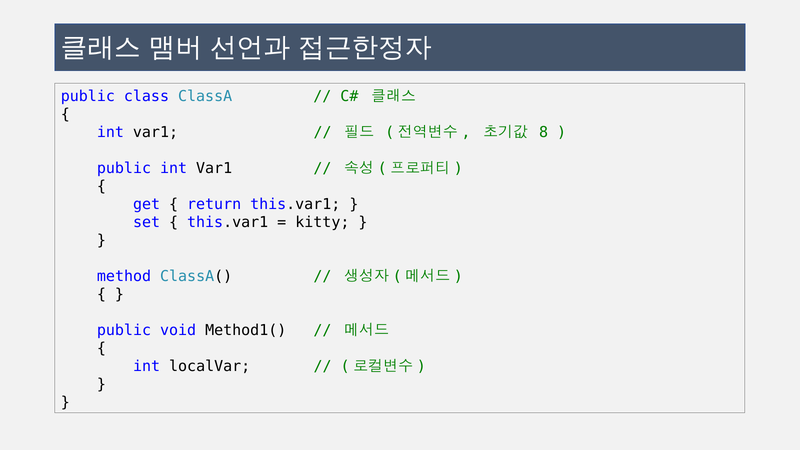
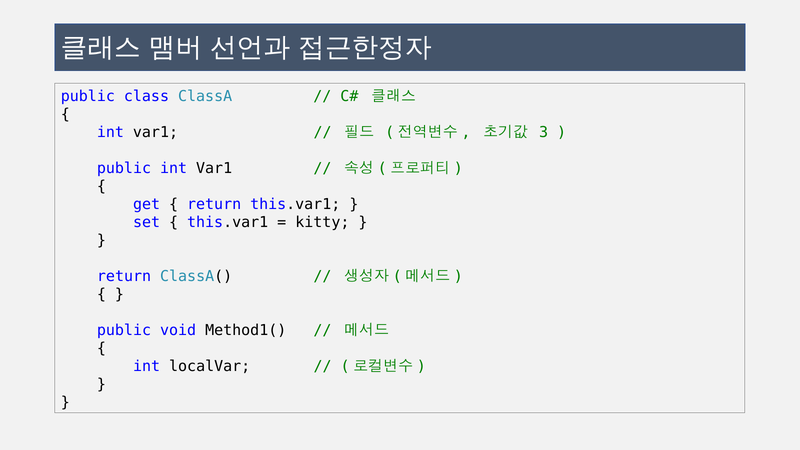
8: 8 -> 3 (544, 132)
method: method -> return (124, 276)
